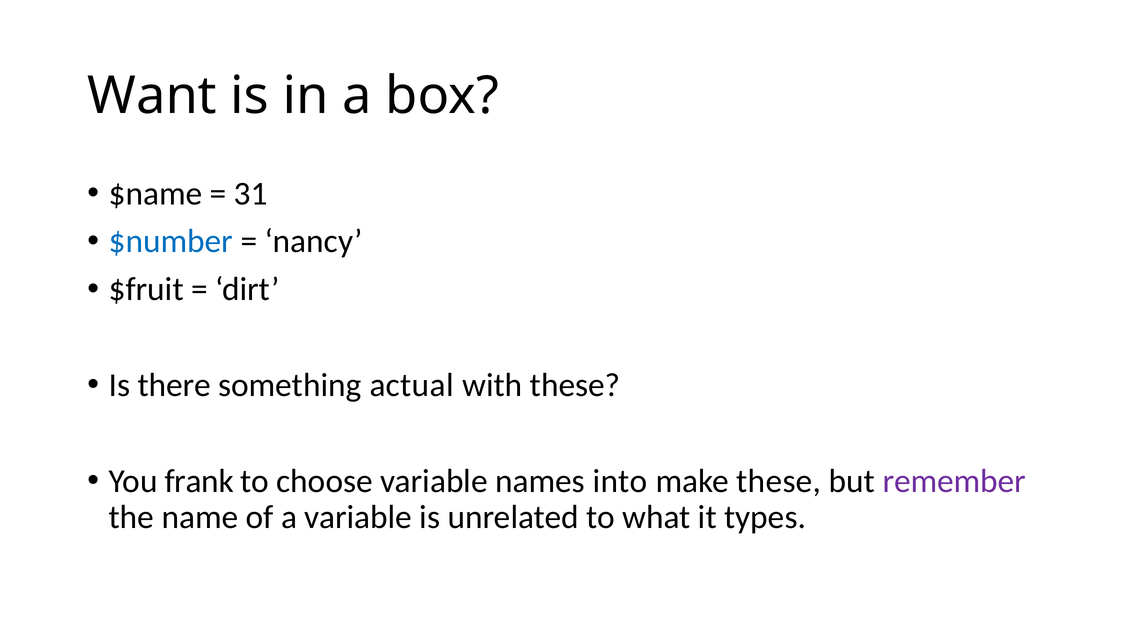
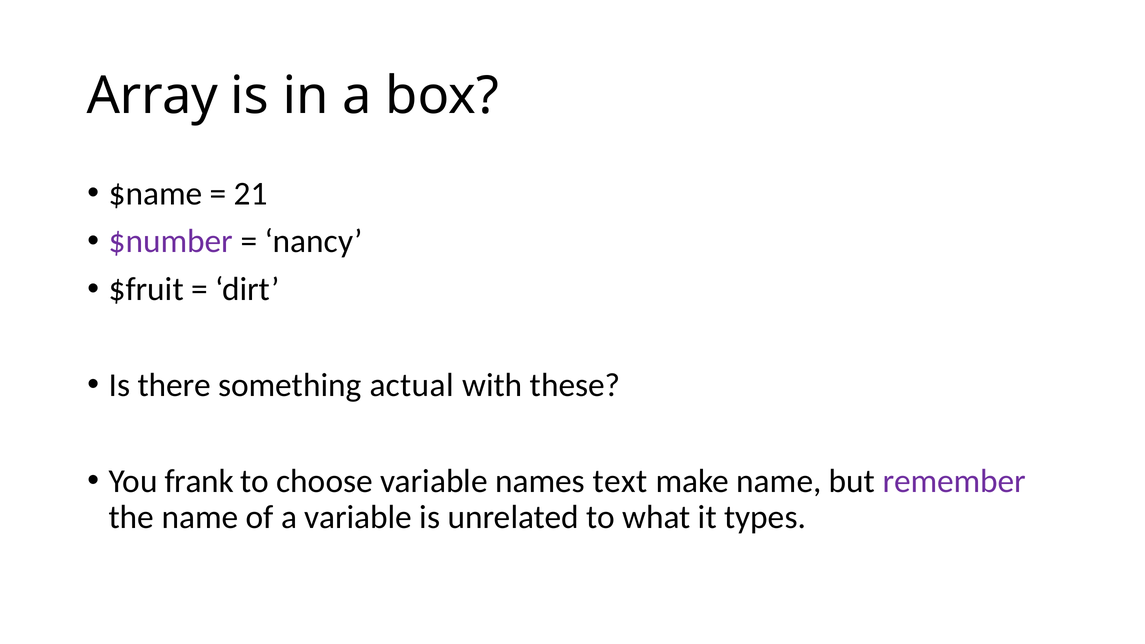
Want: Want -> Array (152, 96)
31: 31 -> 21 (251, 194)
$number colour: blue -> purple (171, 241)
into: into -> text (620, 481)
make these: these -> name (779, 481)
